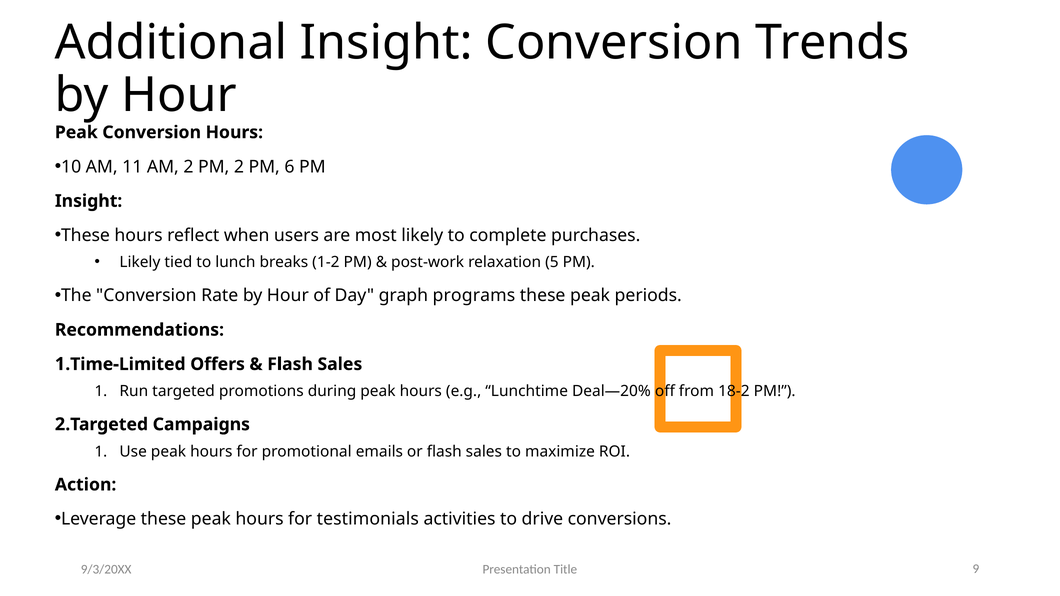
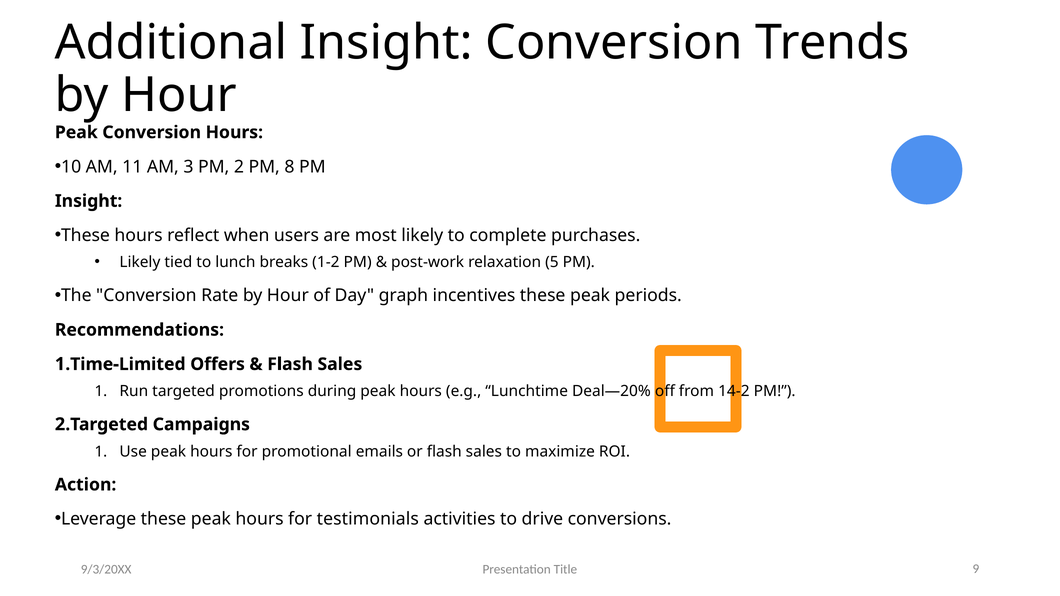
AM 2: 2 -> 3 (188, 167)
6: 6 -> 8 (290, 167)
programs: programs -> incentives (474, 296)
18-2: 18-2 -> 14-2 (734, 391)
